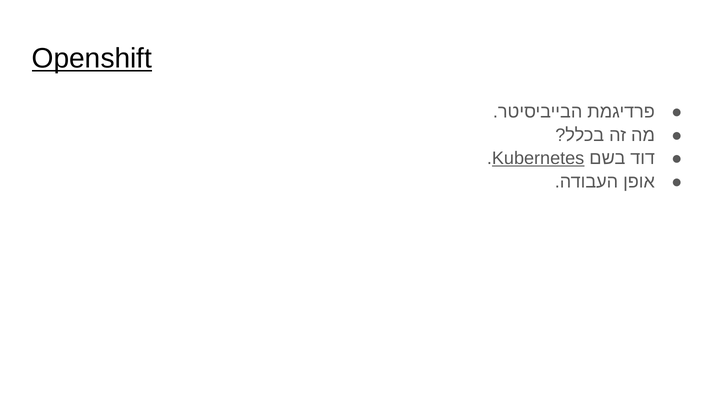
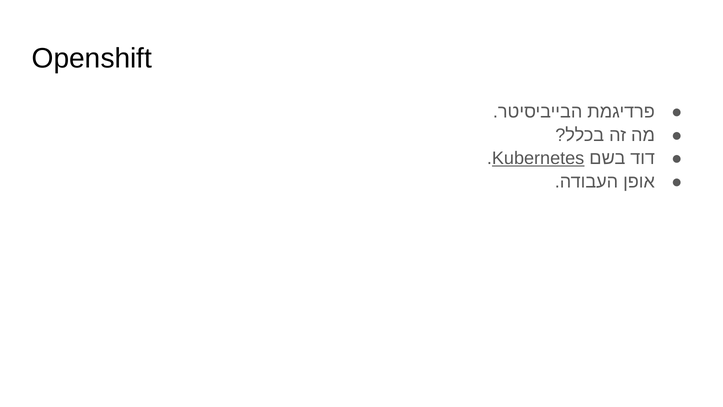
Openshift underline: present -> none (92, 59)
